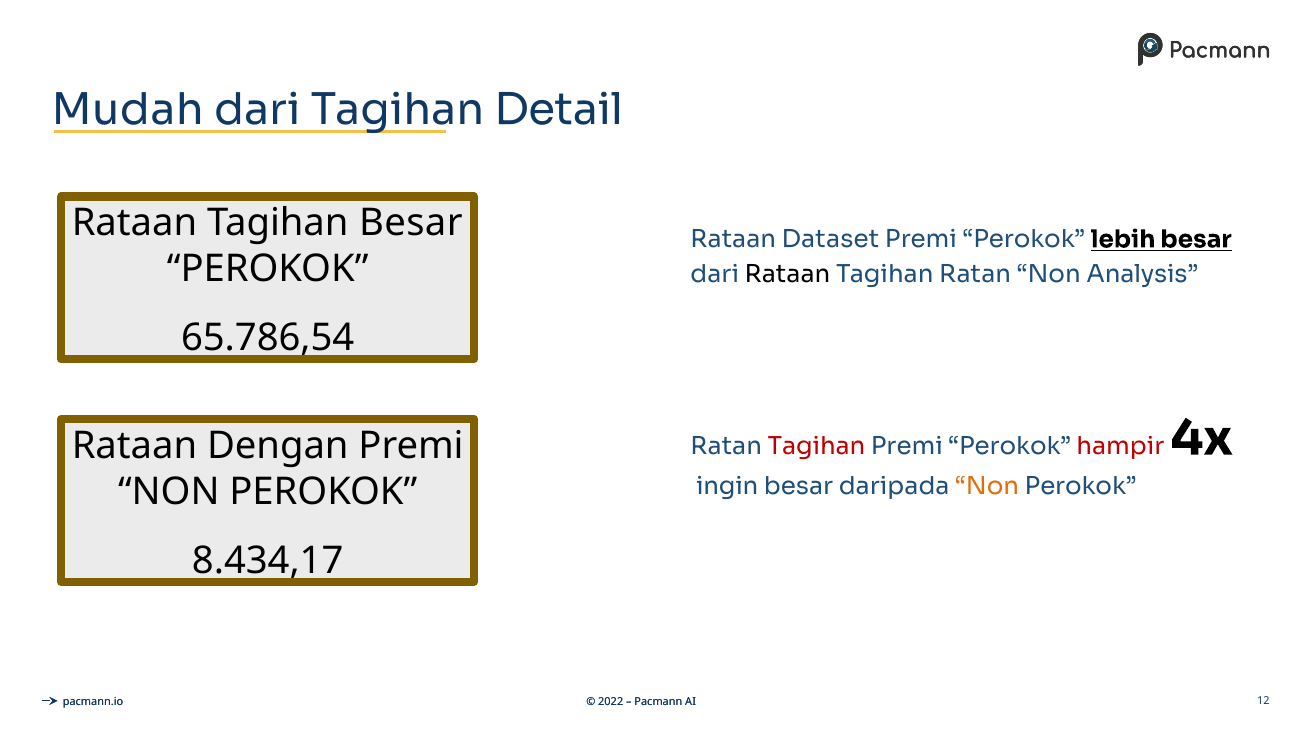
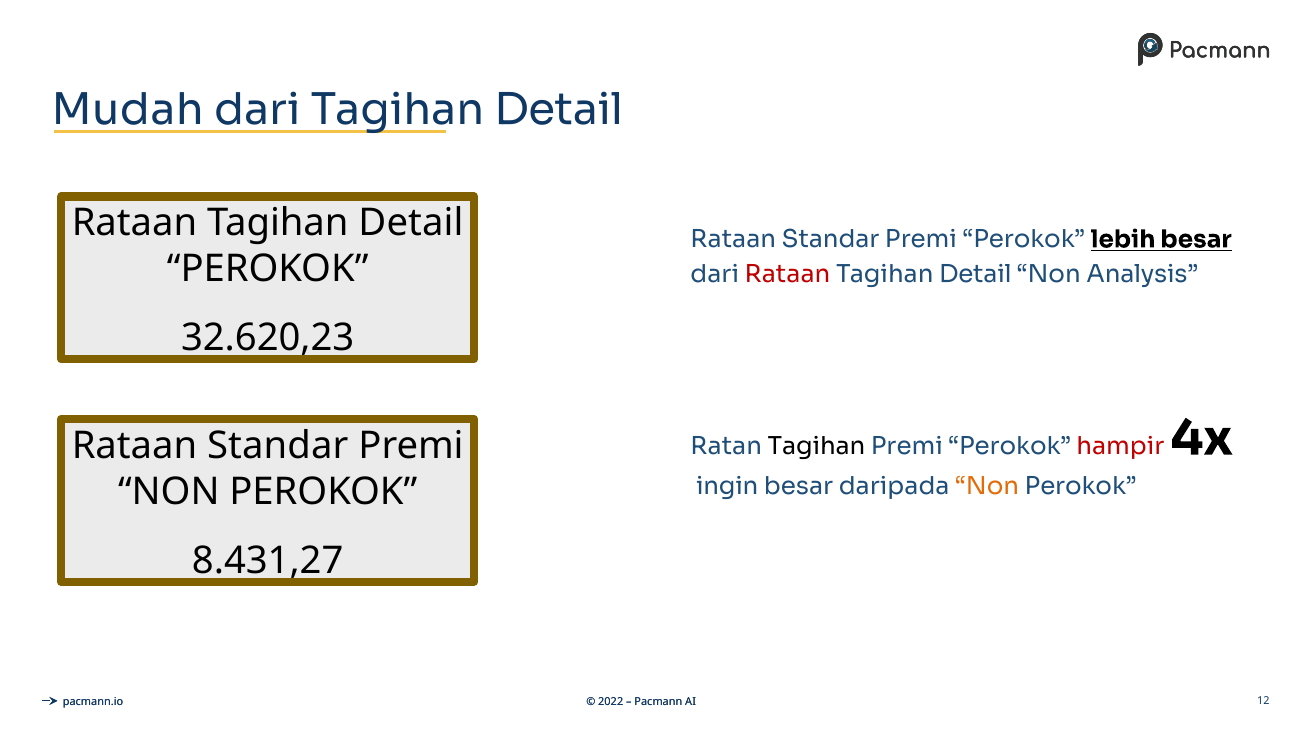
Besar: Besar -> Detail (411, 223)
Dataset: Dataset -> Standar (831, 239)
Rataan colour: black -> red (788, 275)
Ratan: Ratan -> Detail (975, 275)
65.786,54: 65.786,54 -> 32.620,23 (268, 338)
Dengan: Dengan -> Standar (278, 446)
Tagihan colour: red -> black (816, 447)
8.434,17: 8.434,17 -> 8.431,27 (268, 561)
